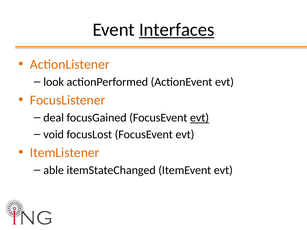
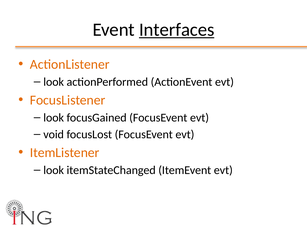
deal: deal -> look (54, 118)
evt underline: present -> none (199, 118)
able: able -> look (54, 170)
